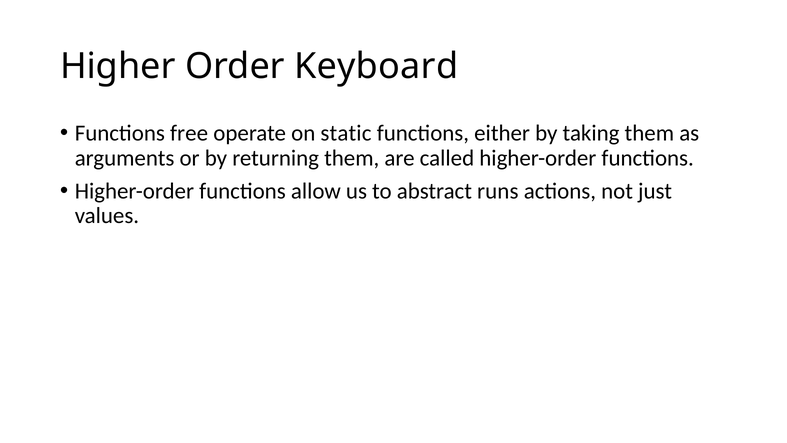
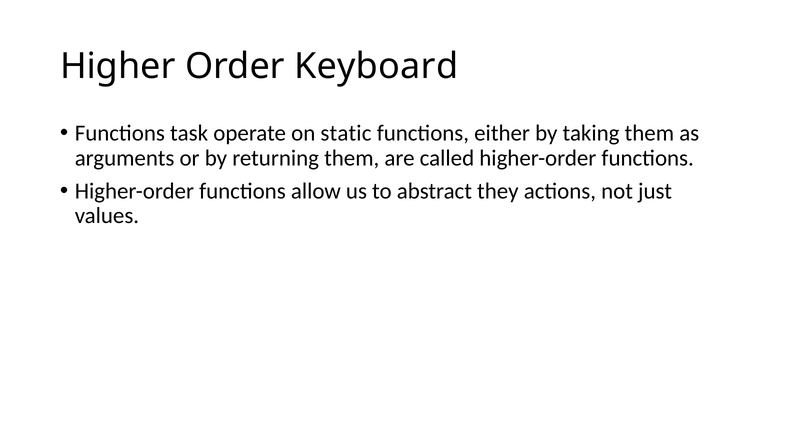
free: free -> task (189, 133)
runs: runs -> they (498, 191)
